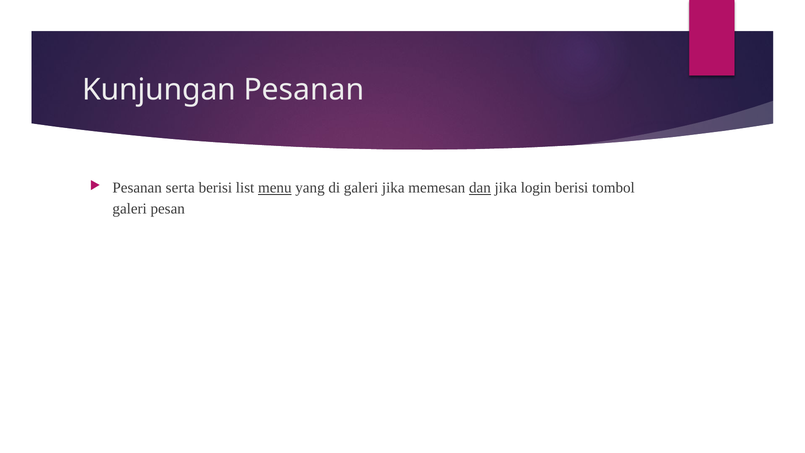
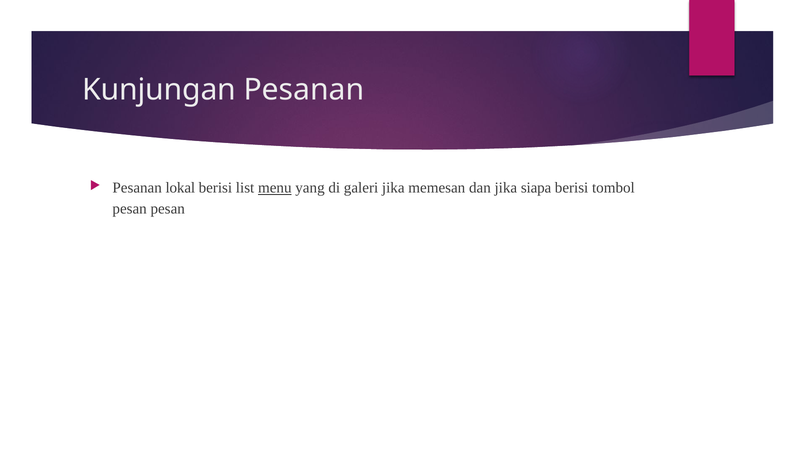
serta: serta -> lokal (180, 188)
dan underline: present -> none (480, 188)
login: login -> siapa (536, 188)
galeri: galeri -> pesan (130, 209)
